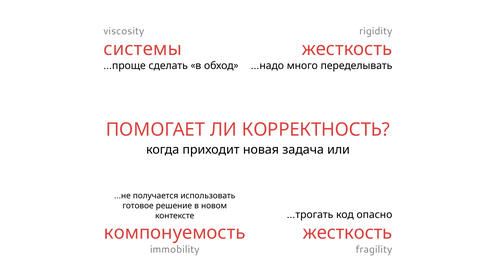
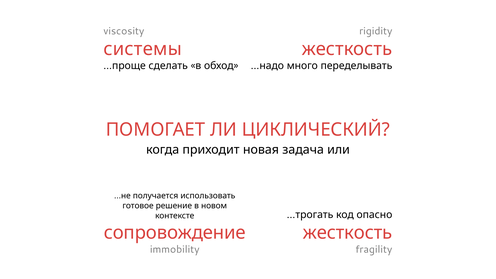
КОРРЕКТНОСТЬ: КОРРЕКТНОСТЬ -> ЦИКЛИЧЕСКИЙ (316, 130)
компонуемость: компонуемость -> сопровождение (175, 233)
